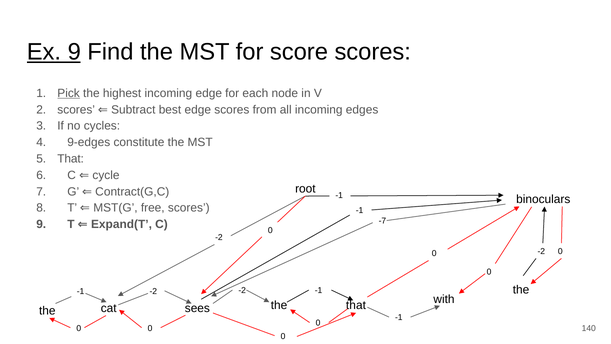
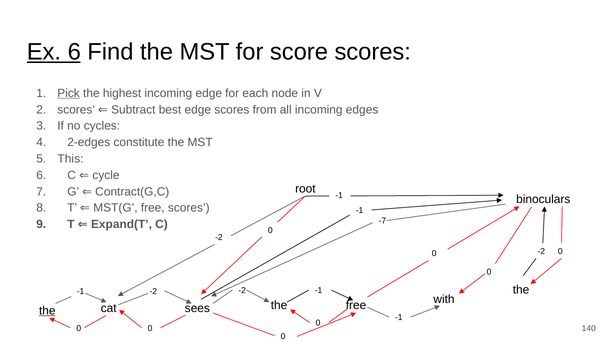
Ex 9: 9 -> 6 (74, 52)
9-edges: 9-edges -> 2-edges (89, 142)
That: That -> This (71, 159)
the underline: none -> present (47, 310)
the that: that -> free (356, 305)
